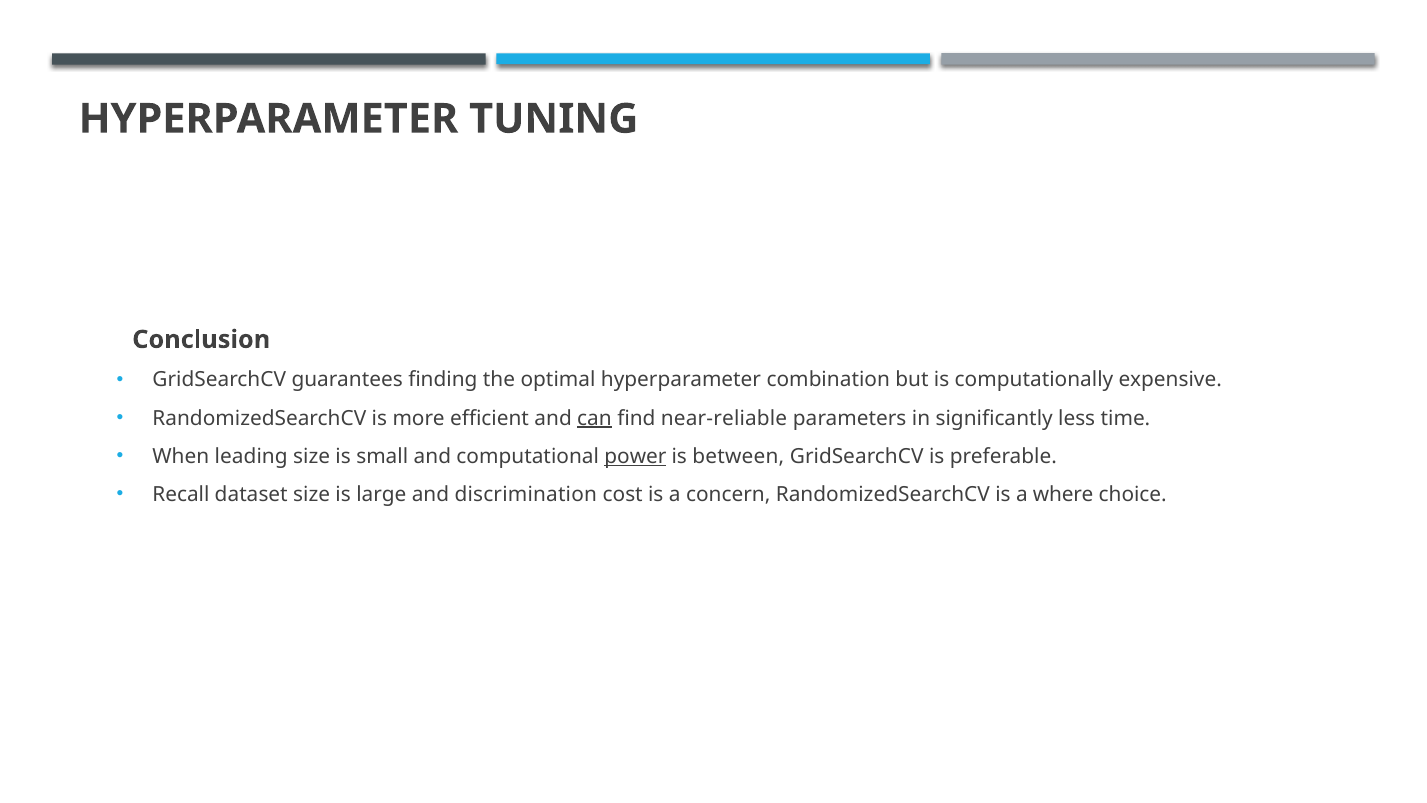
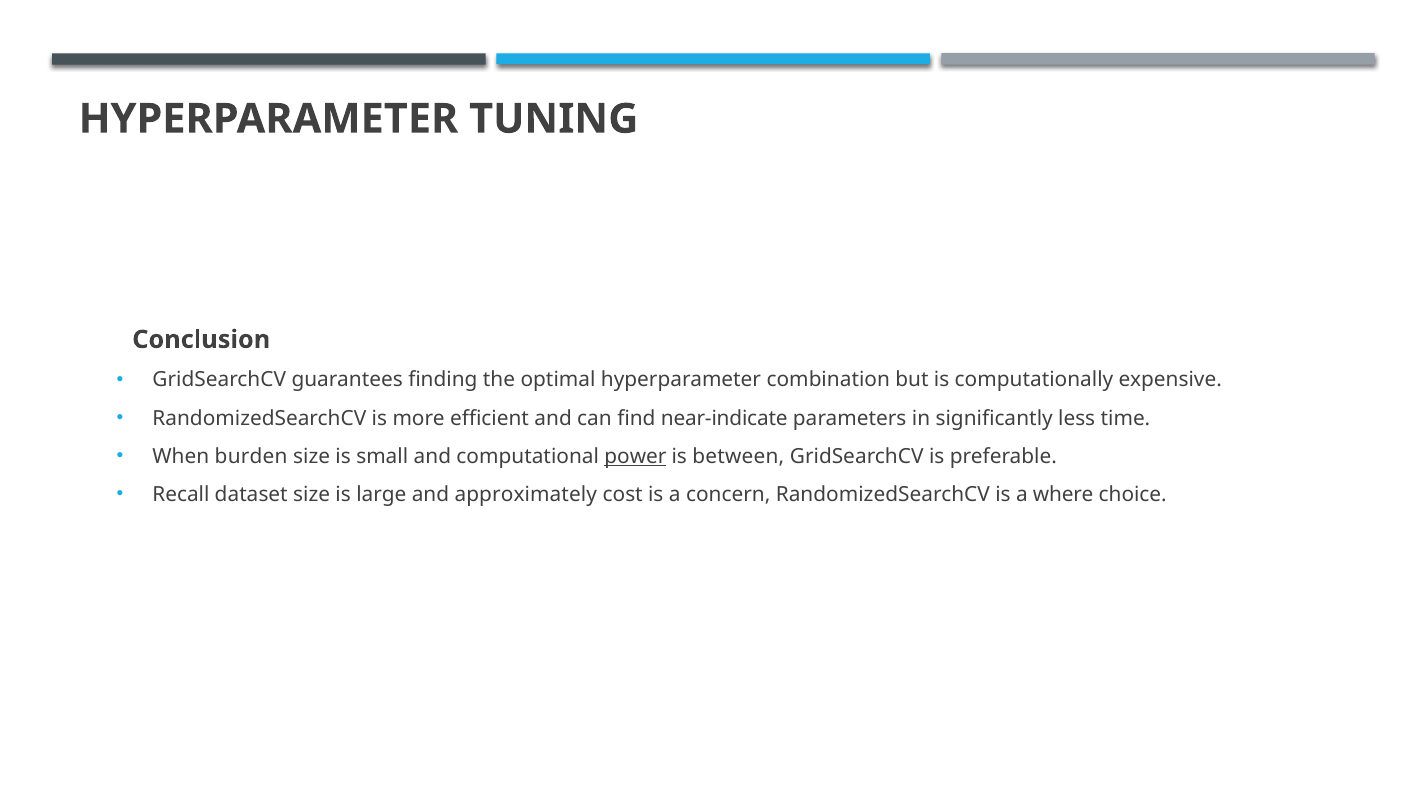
can underline: present -> none (595, 418)
near-reliable: near-reliable -> near-indicate (724, 418)
leading: leading -> burden (251, 456)
discrimination: discrimination -> approximately (526, 494)
